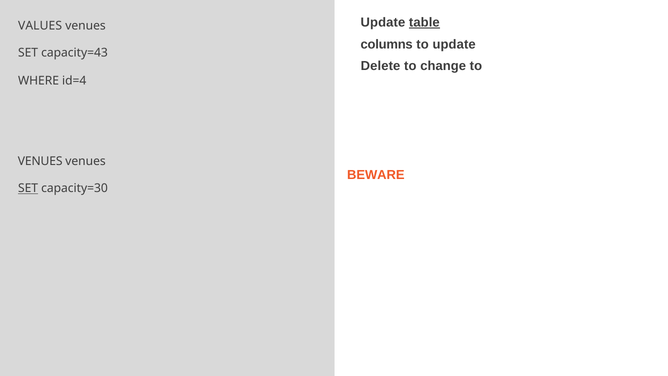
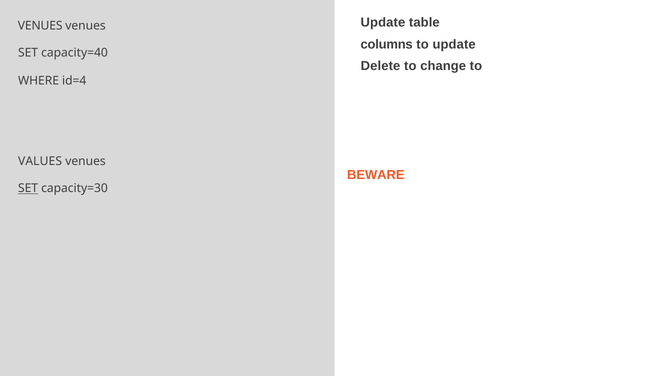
table underline: present -> none (424, 22)
VALUES: VALUES -> VENUES (40, 26)
capacity=43: capacity=43 -> capacity=40 (74, 53)
VENUES: VENUES -> VALUES (40, 161)
